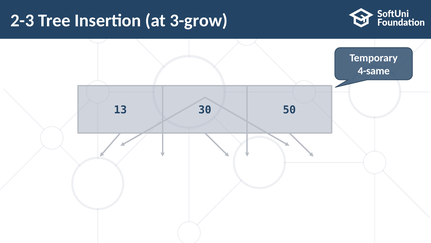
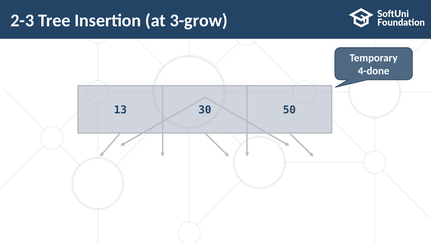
4-same: 4-same -> 4-done (374, 71)
